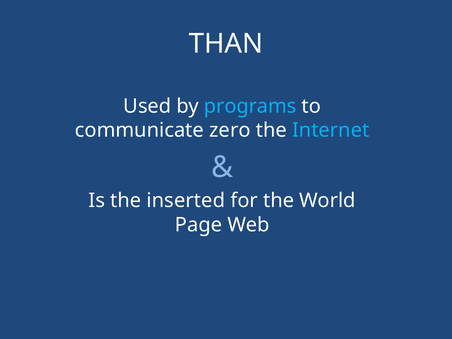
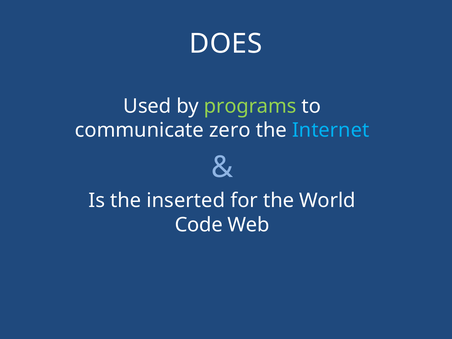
THAN: THAN -> DOES (226, 44)
programs colour: light blue -> light green (250, 106)
Page: Page -> Code (199, 225)
